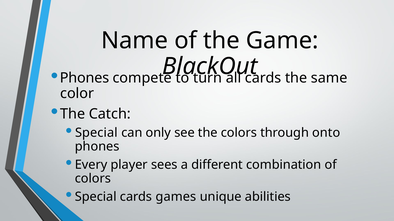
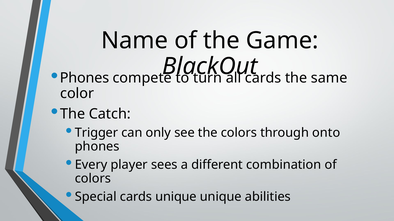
Special: Special -> Trigger (97, 133)
cards games: games -> unique (176, 197)
